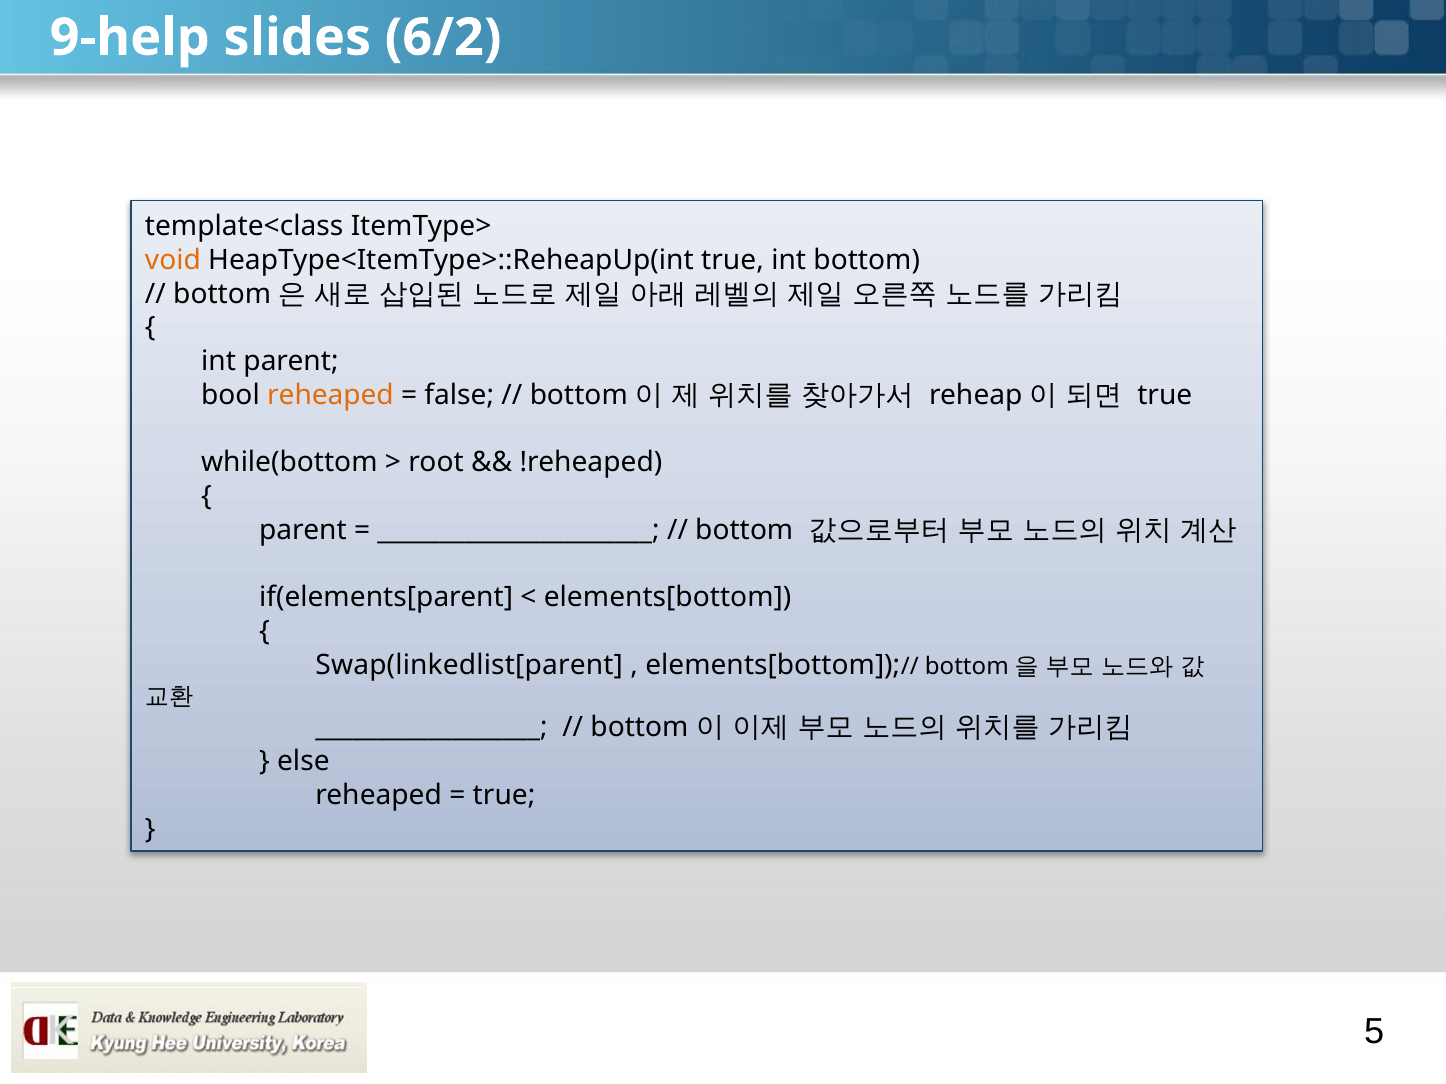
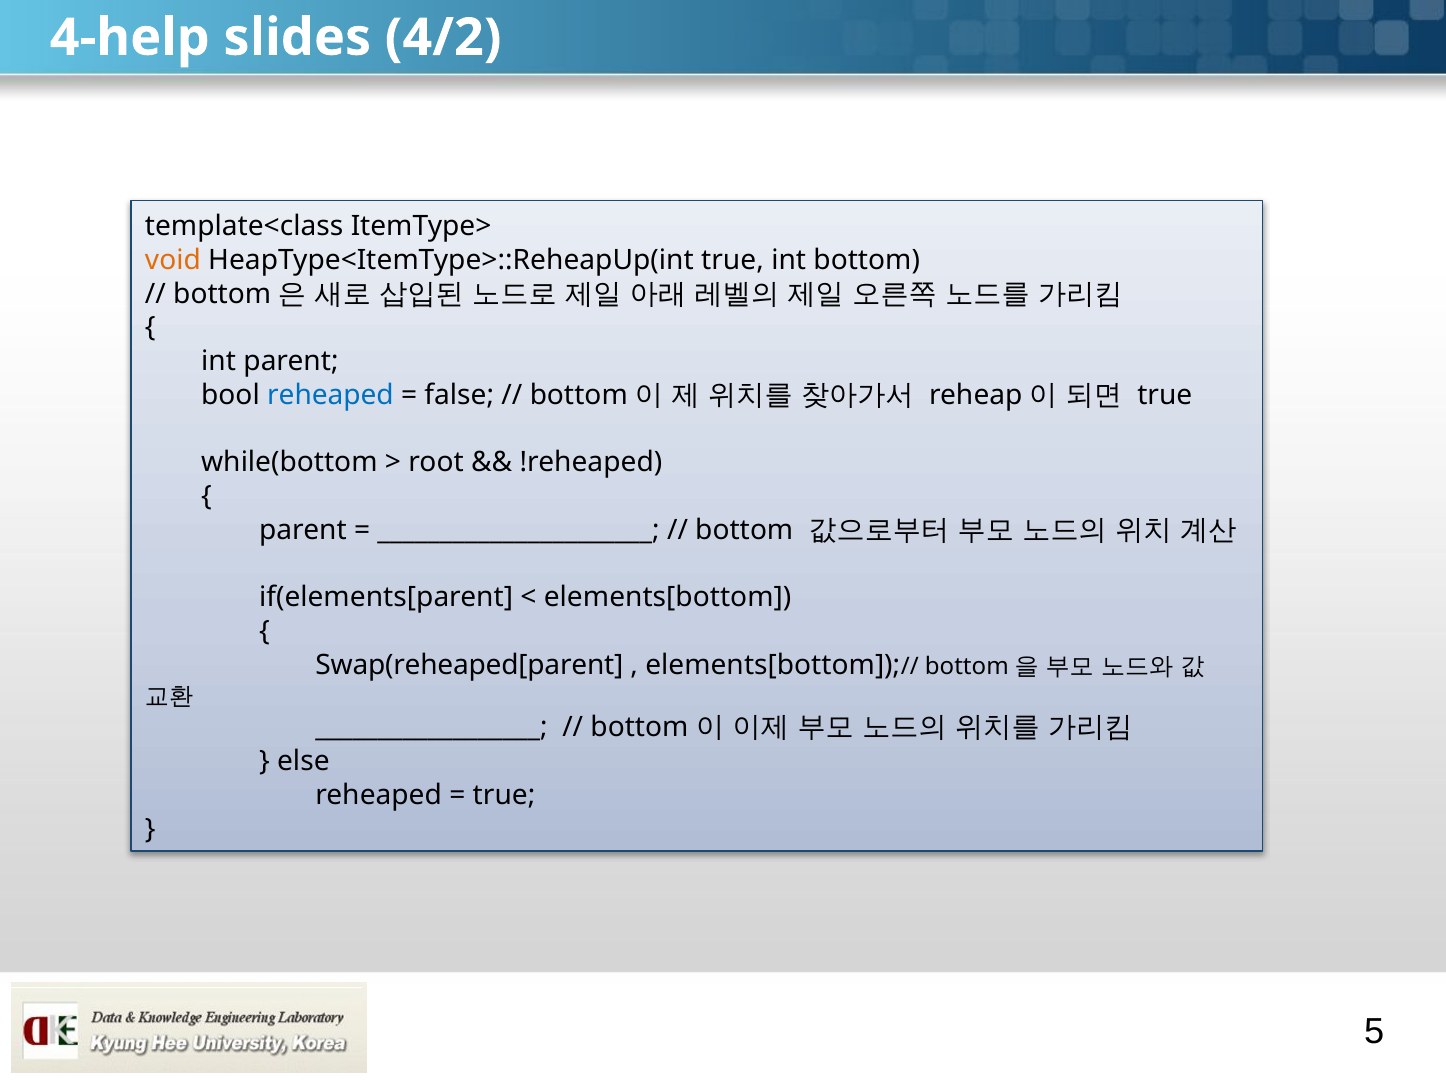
9-help: 9-help -> 4-help (130, 38)
6/2: 6/2 -> 4/2 (443, 38)
reheaped colour: orange -> blue (330, 395)
Swap(linkedlist[parent: Swap(linkedlist[parent -> Swap(reheaped[parent (469, 665)
